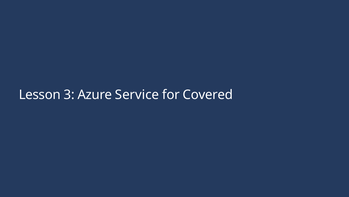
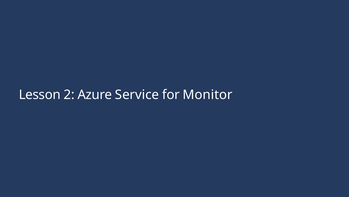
3: 3 -> 2 (69, 94)
Covered: Covered -> Monitor (208, 94)
